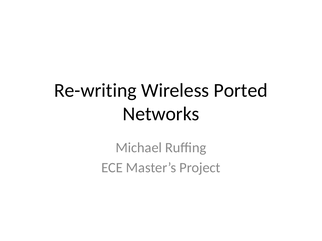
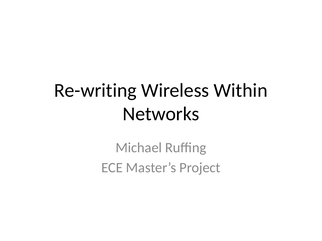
Ported: Ported -> Within (241, 90)
